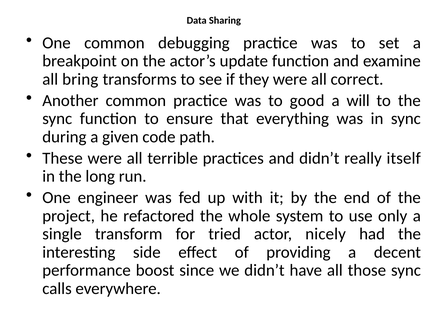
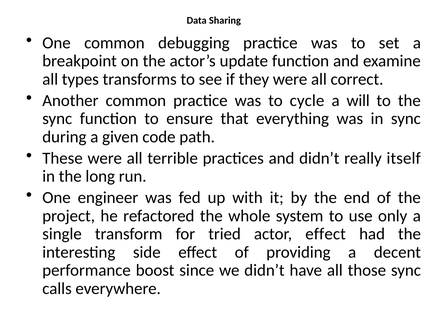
bring: bring -> types (80, 79)
good: good -> cycle (307, 101)
actor nicely: nicely -> effect (326, 234)
